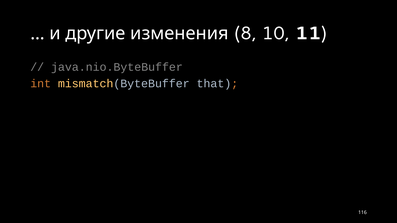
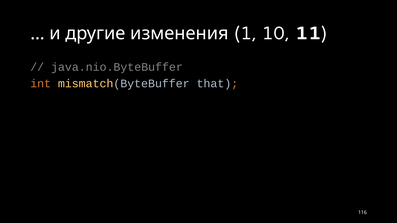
8: 8 -> 1 (245, 33)
